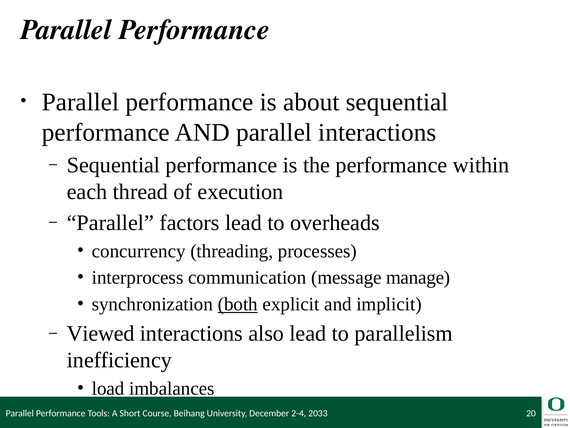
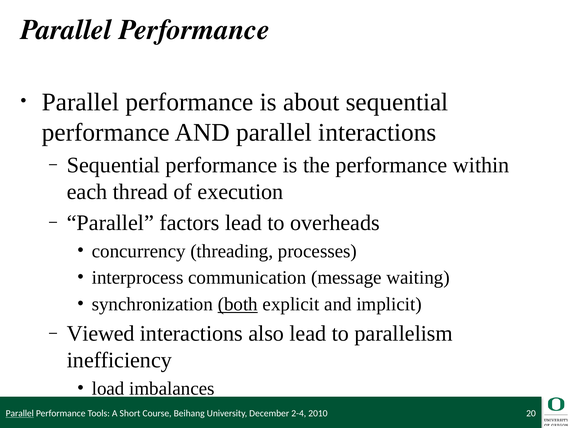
manage: manage -> waiting (418, 277)
Parallel underline: none -> present (20, 413)
2033: 2033 -> 2010 (318, 413)
